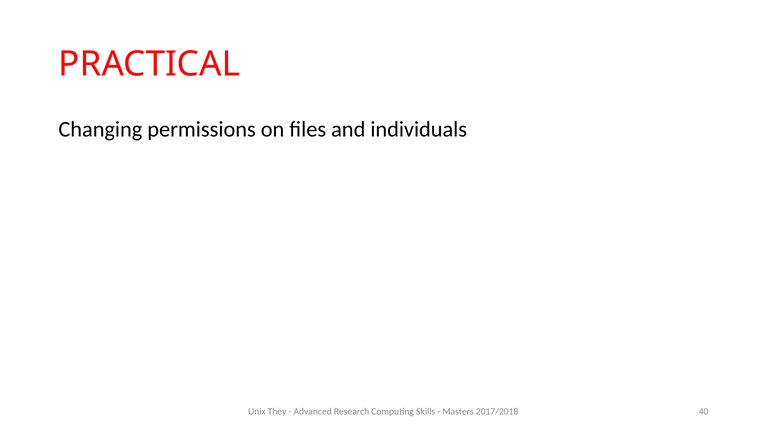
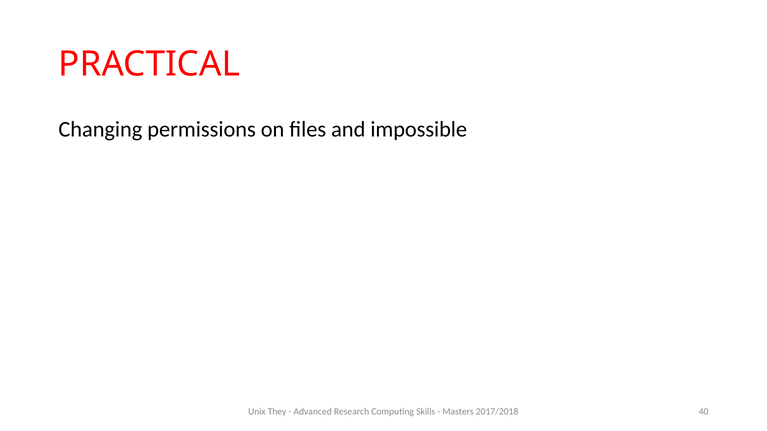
individuals: individuals -> impossible (419, 130)
